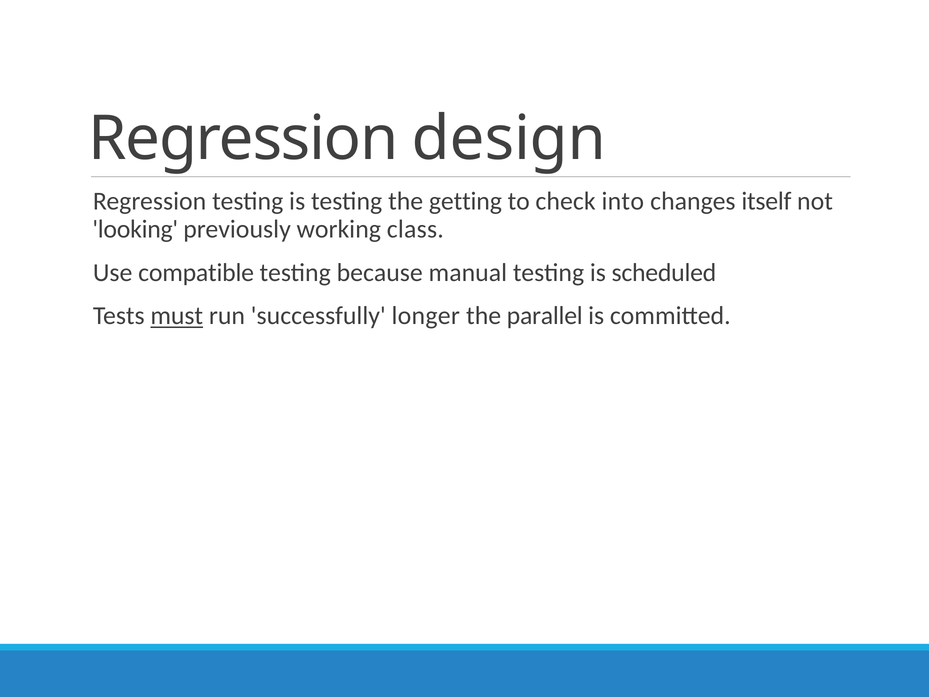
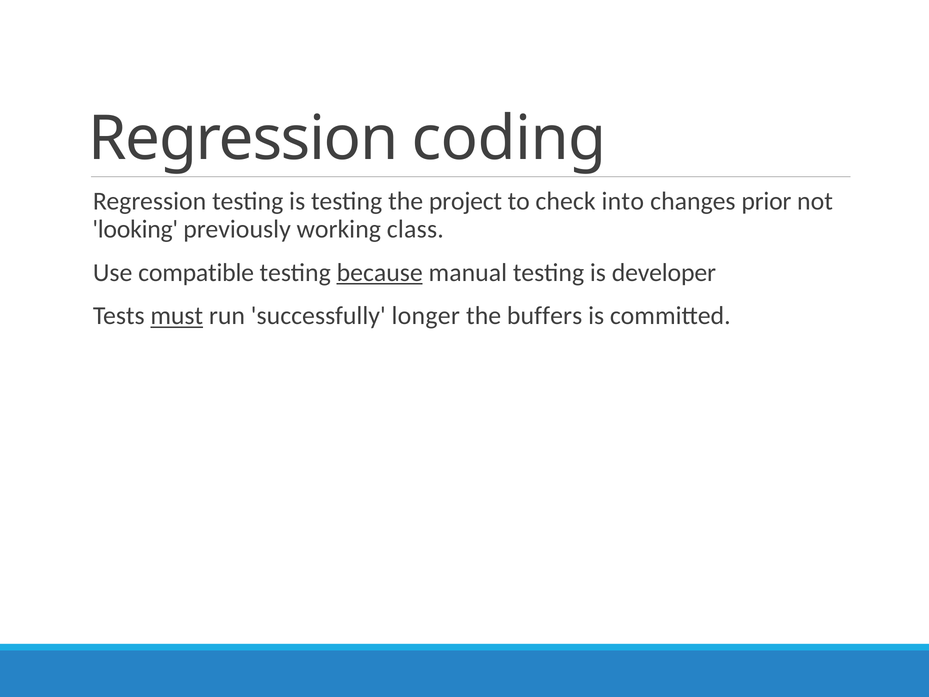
design: design -> coding (509, 139)
getting: getting -> project (466, 201)
itself: itself -> prior (766, 201)
because underline: none -> present (380, 273)
scheduled: scheduled -> developer (664, 273)
parallel: parallel -> buffers (545, 316)
